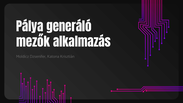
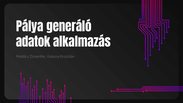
mezők: mezők -> adatok (33, 42)
